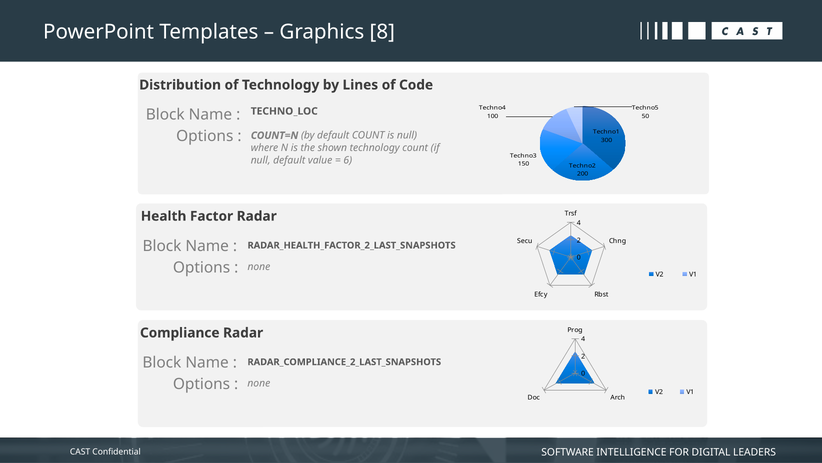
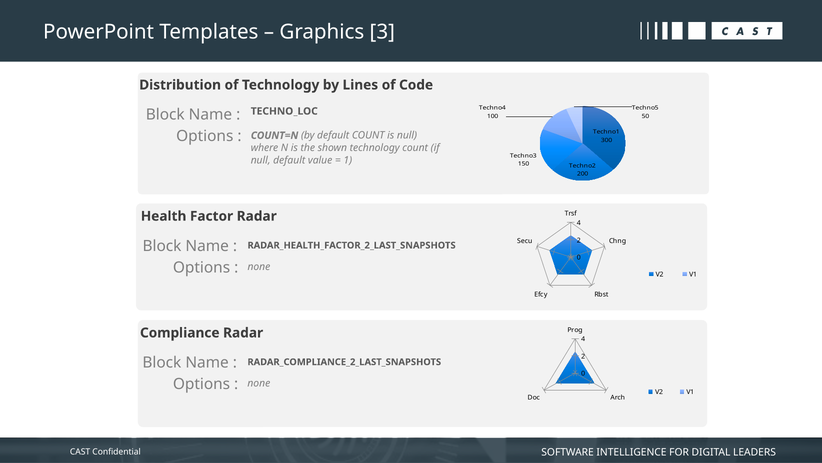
8: 8 -> 3 (382, 32)
6: 6 -> 1 (348, 160)
